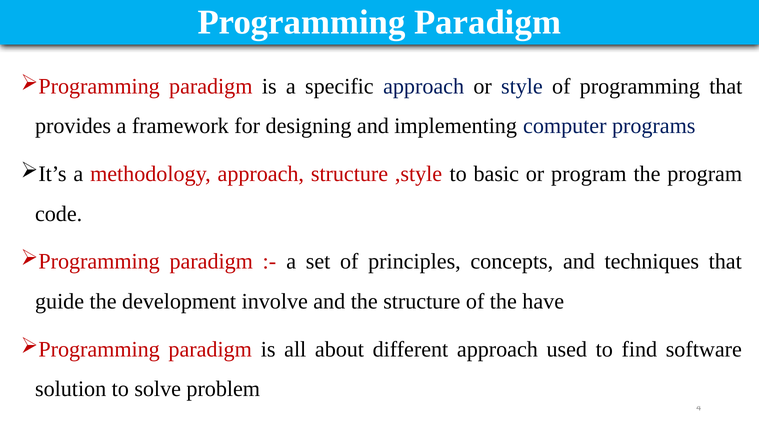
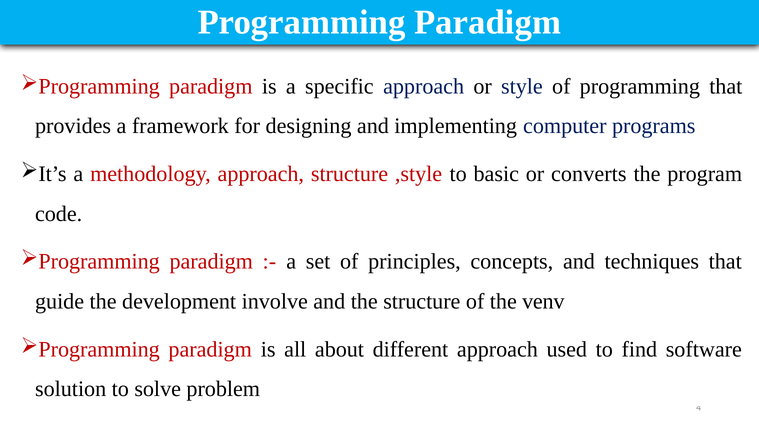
or program: program -> converts (589, 174)
have: have -> venv (543, 301)
